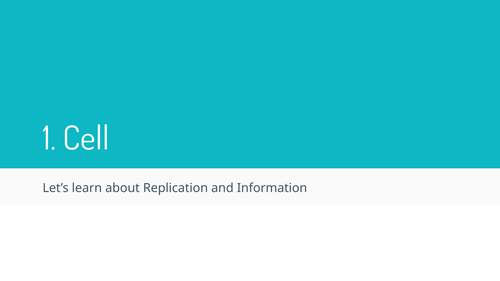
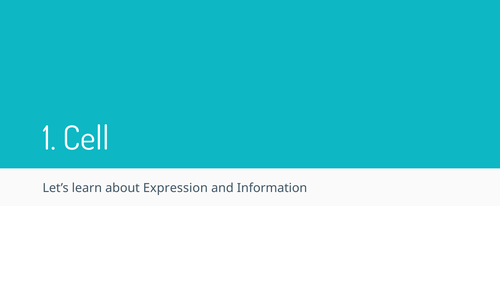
Replication: Replication -> Expression (175, 188)
